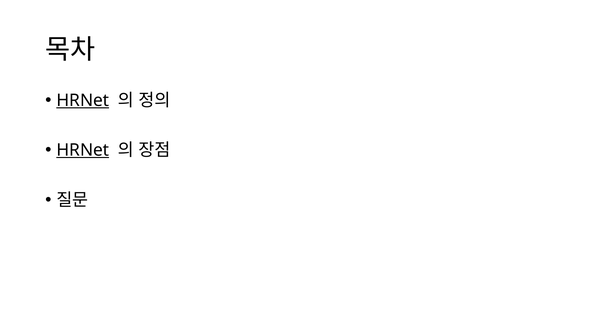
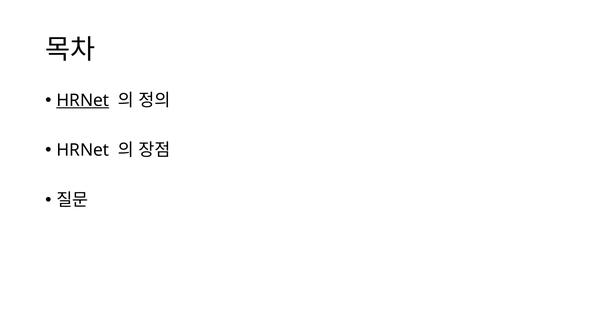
HRNet underline: present -> none (83, 150)
